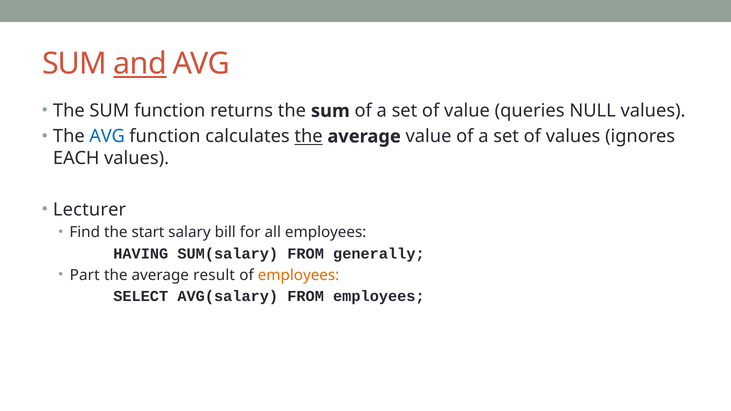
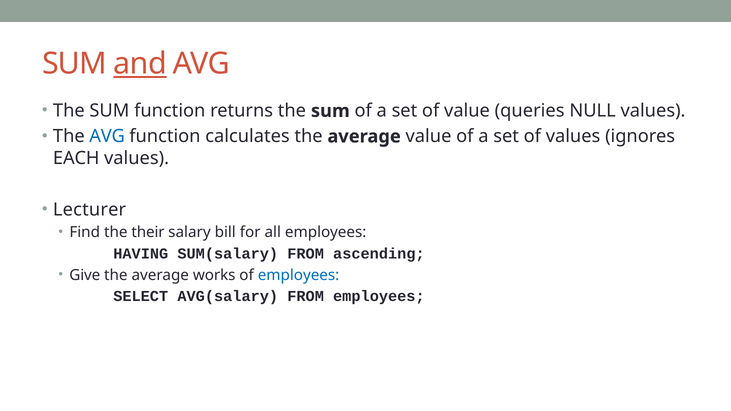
the underline: present -> none (309, 137)
start: start -> their (148, 233)
generally: generally -> ascending (379, 254)
Part: Part -> Give (85, 275)
result: result -> works (214, 275)
employees colour: orange -> blue (299, 275)
